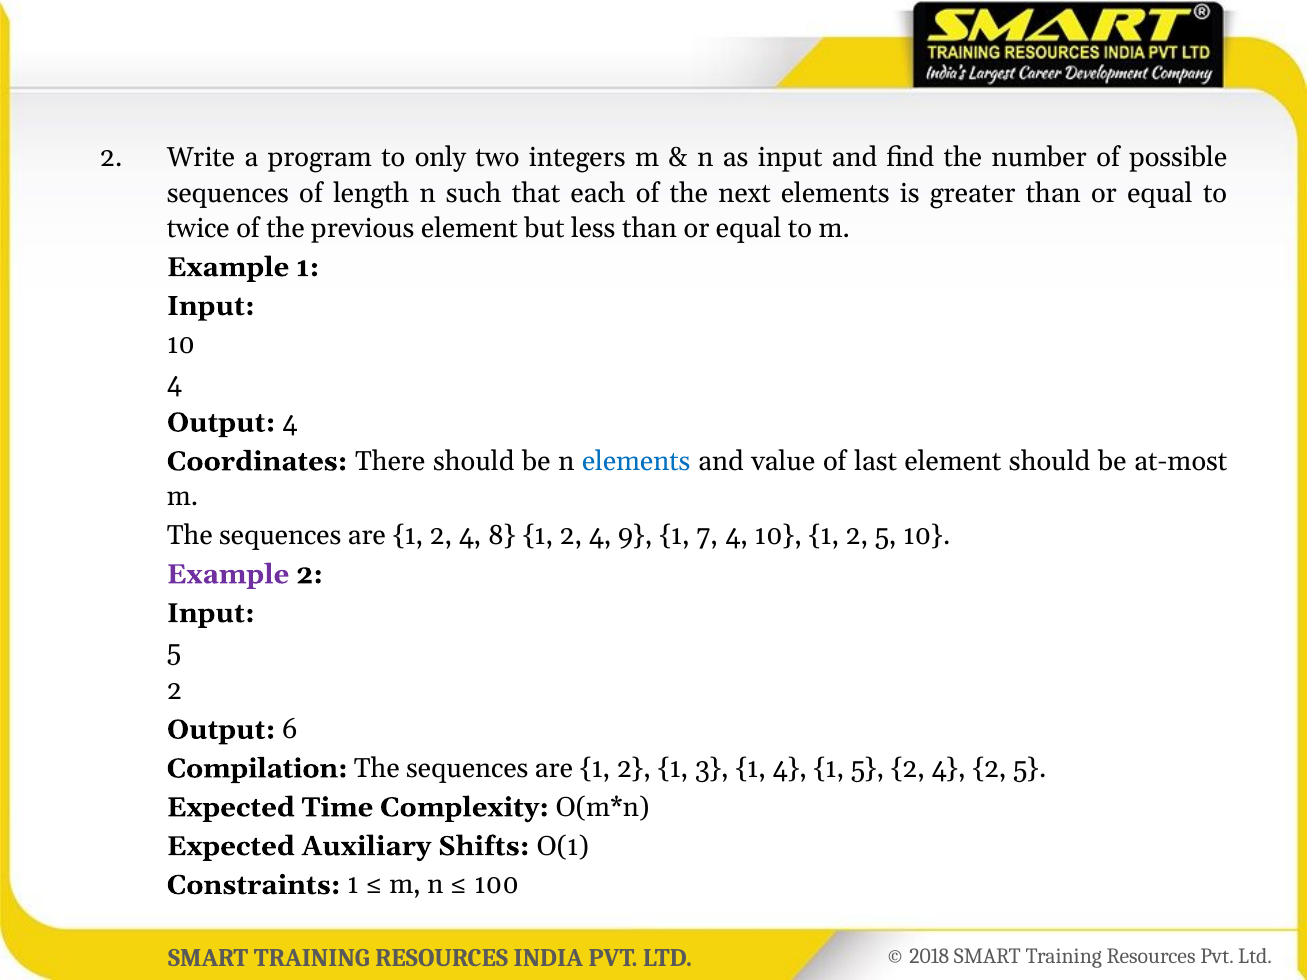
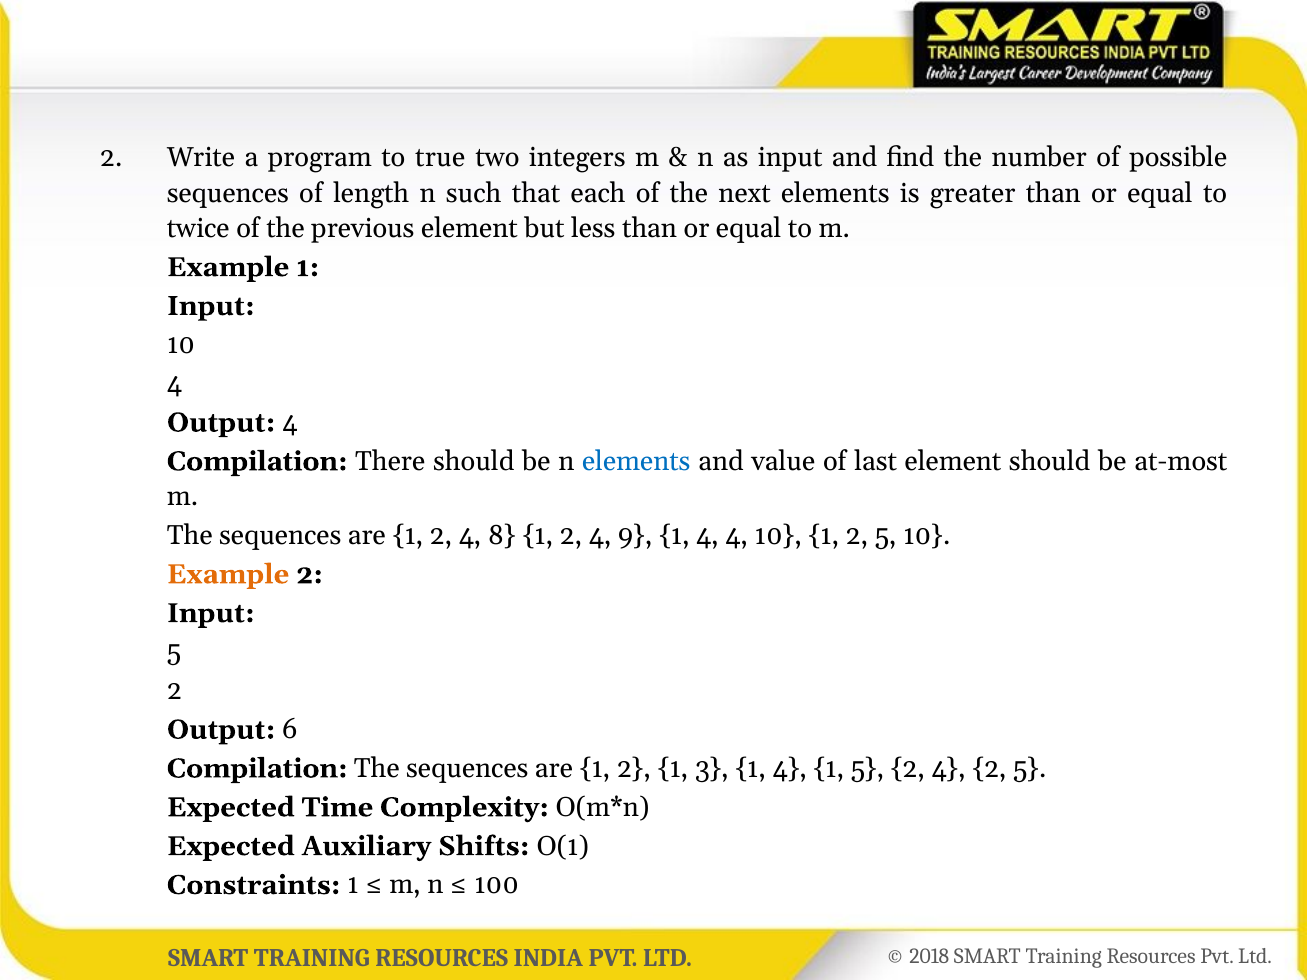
only: only -> true (440, 158)
Coordinates: Coordinates -> Compilation (257, 461)
9 1 7: 7 -> 4 (708, 536)
Example colour: purple -> orange (228, 574)
